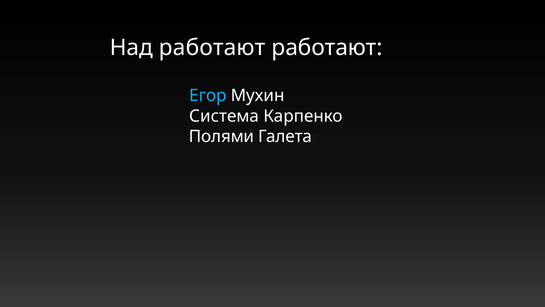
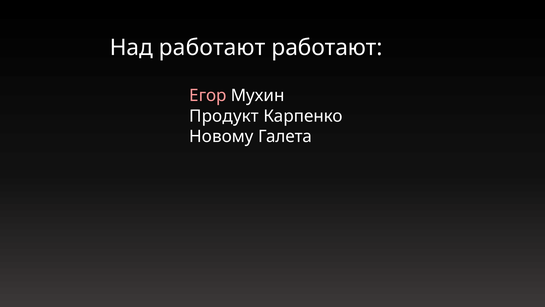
Егор colour: light blue -> pink (208, 96)
Система: Система -> Продукт (224, 116)
Полями: Полями -> Новому (221, 136)
